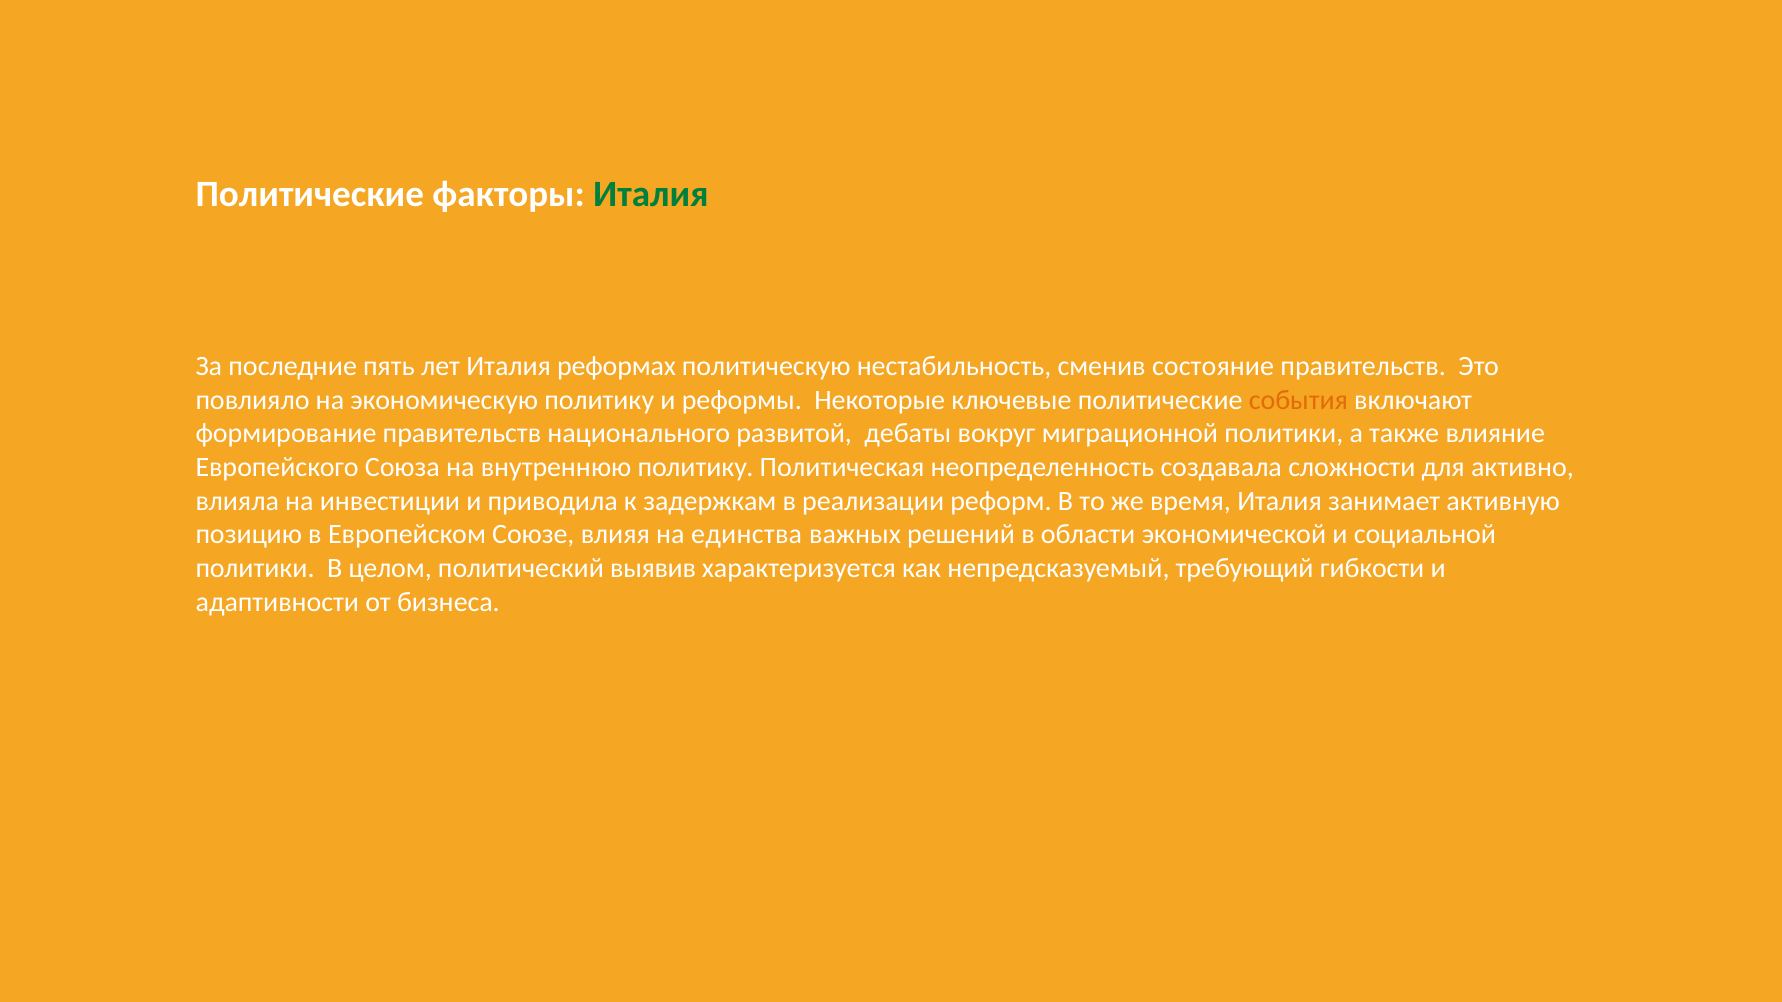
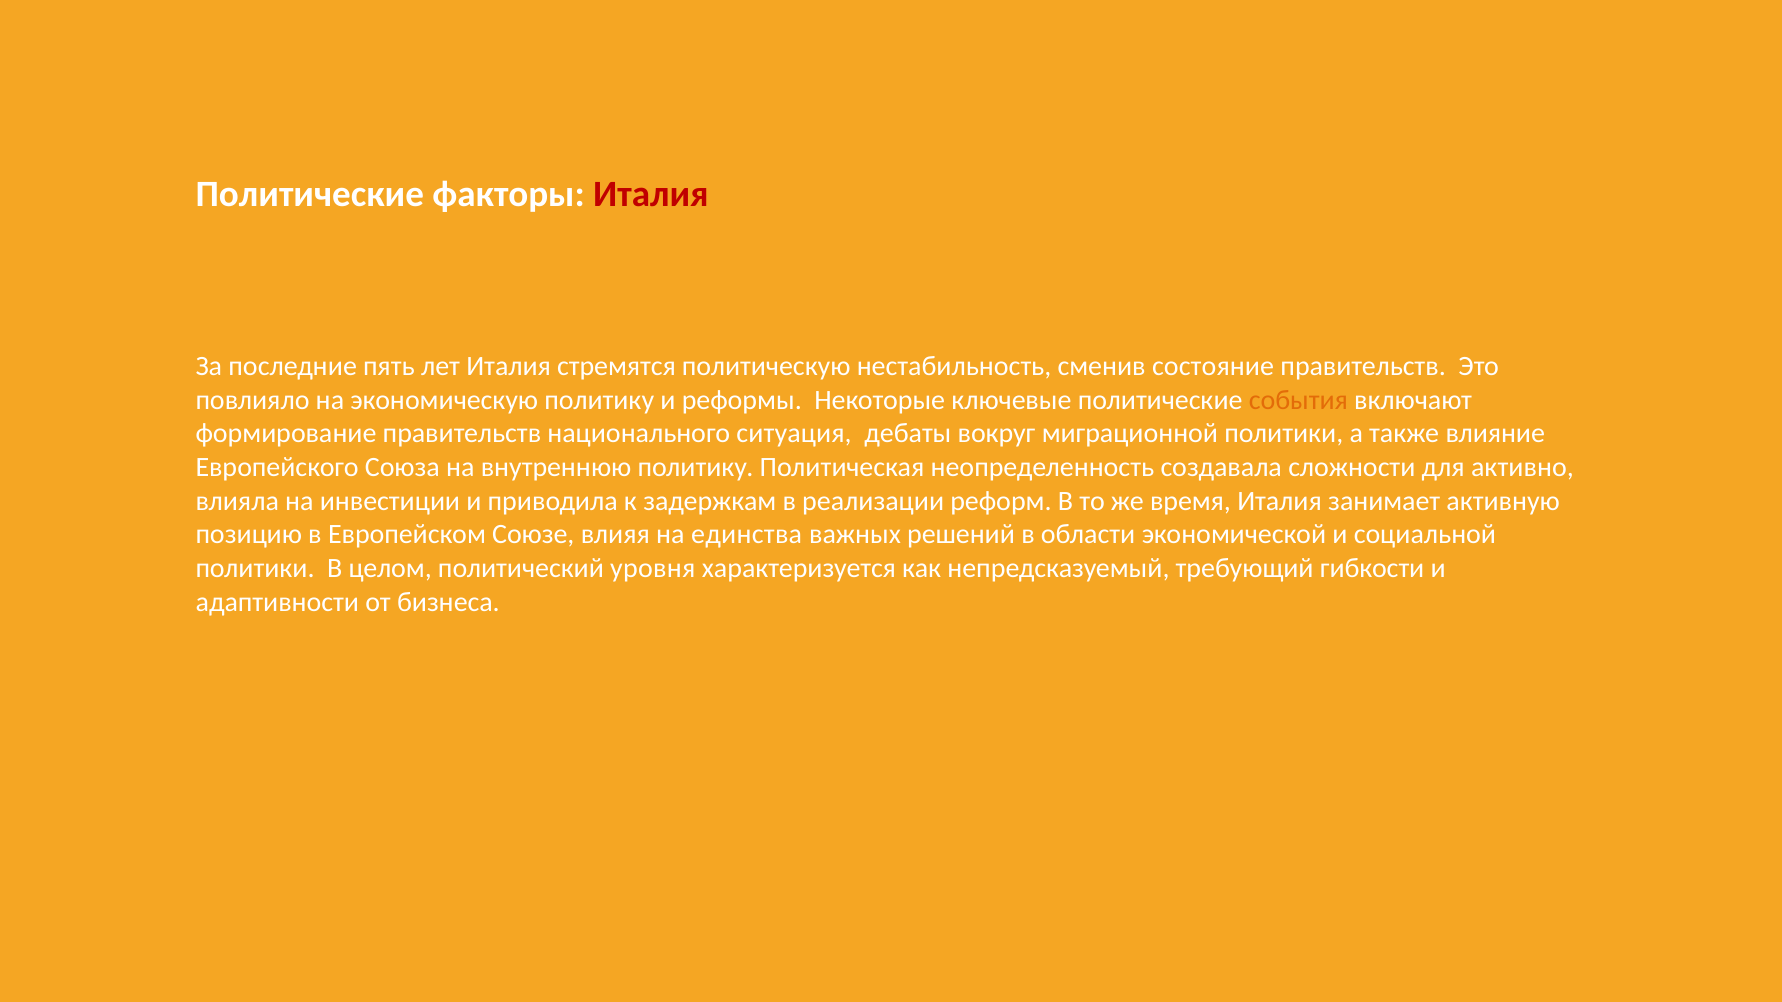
Италия colour: green -> red (651, 194)
реформах: реформах -> стремятся (616, 367)
развитой: развитой -> ситуация (794, 434)
выявив: выявив -> уровня (653, 569)
